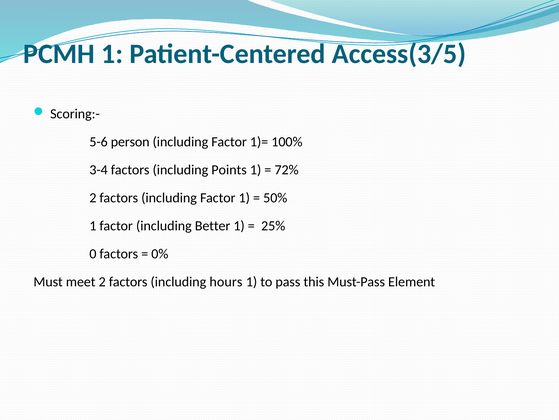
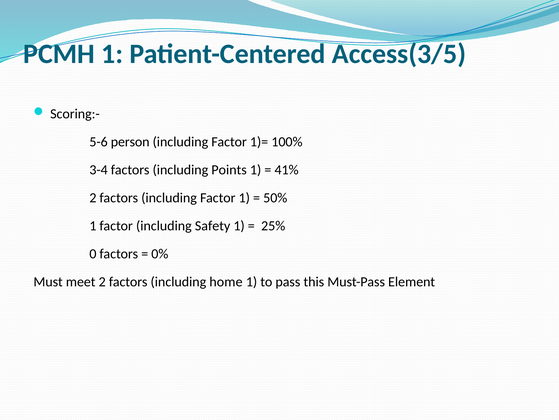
72%: 72% -> 41% (287, 170)
Better: Better -> Safety (213, 225)
hours: hours -> home (226, 281)
